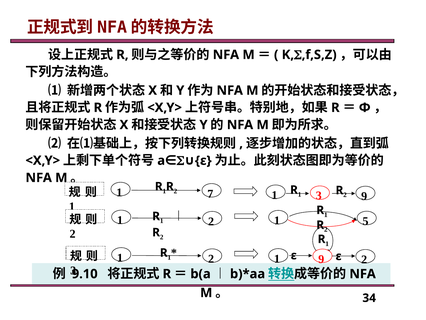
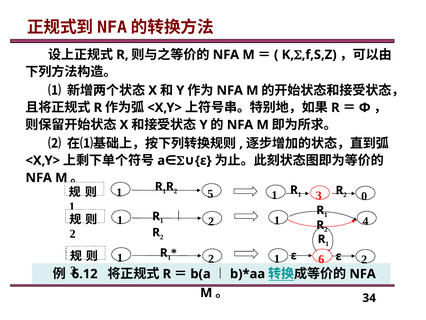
7: 7 -> 5 (210, 193)
3 9: 9 -> 0 (364, 196)
5: 5 -> 4 (365, 221)
1 9: 9 -> 6 (321, 259)
9.10: 9.10 -> 6.12 (85, 274)
